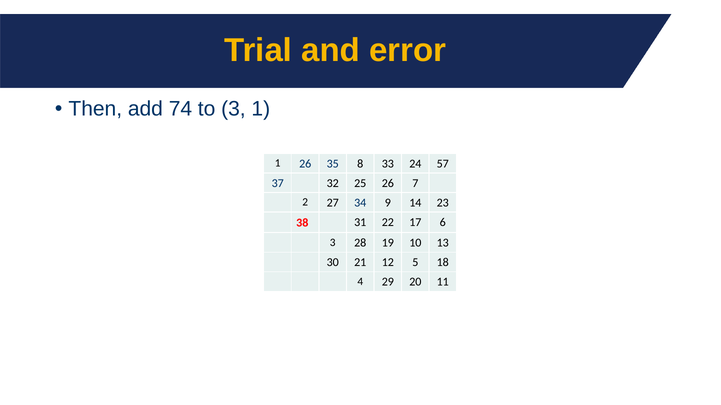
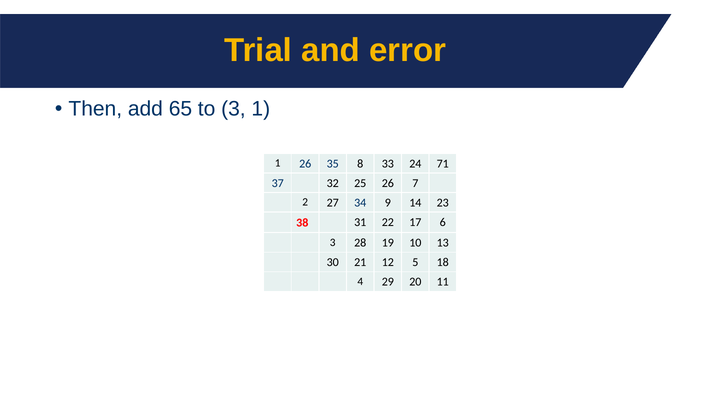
74: 74 -> 65 (180, 109)
57: 57 -> 71 (443, 164)
